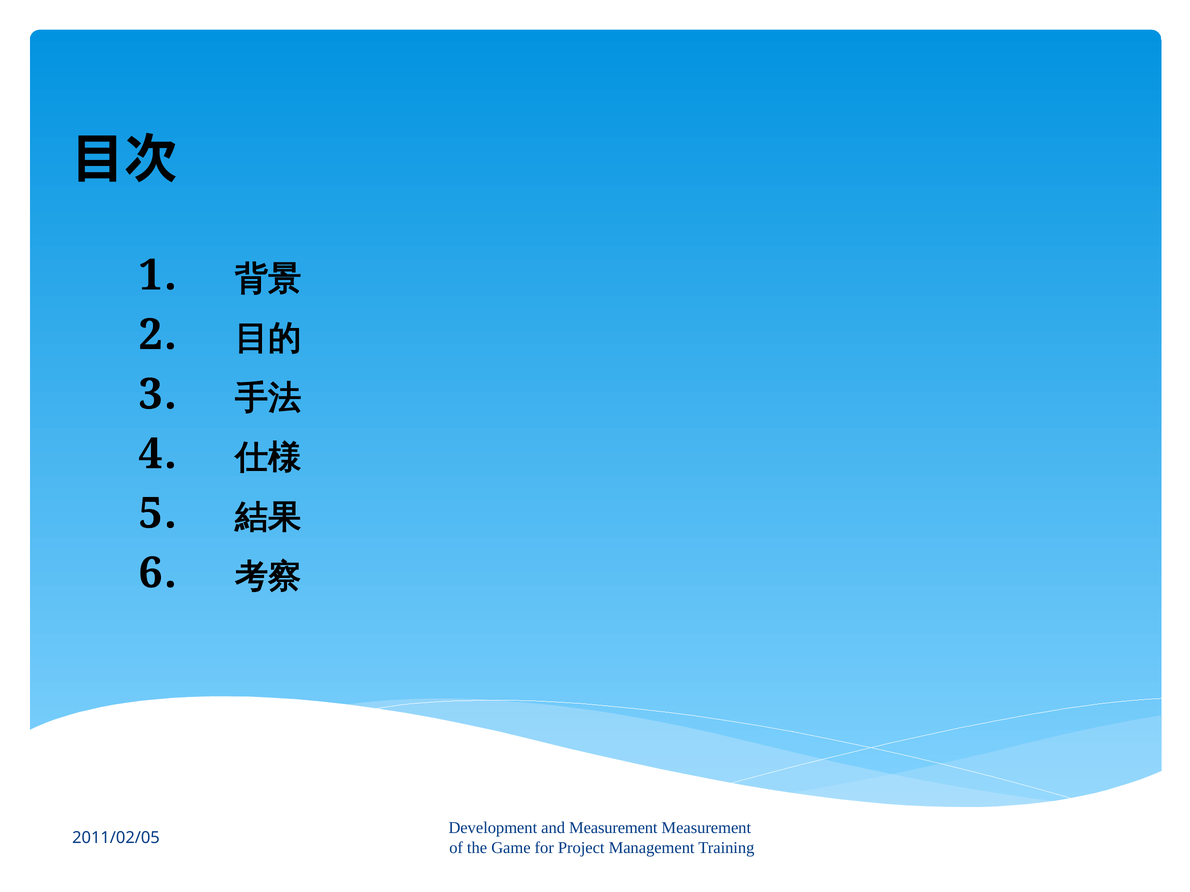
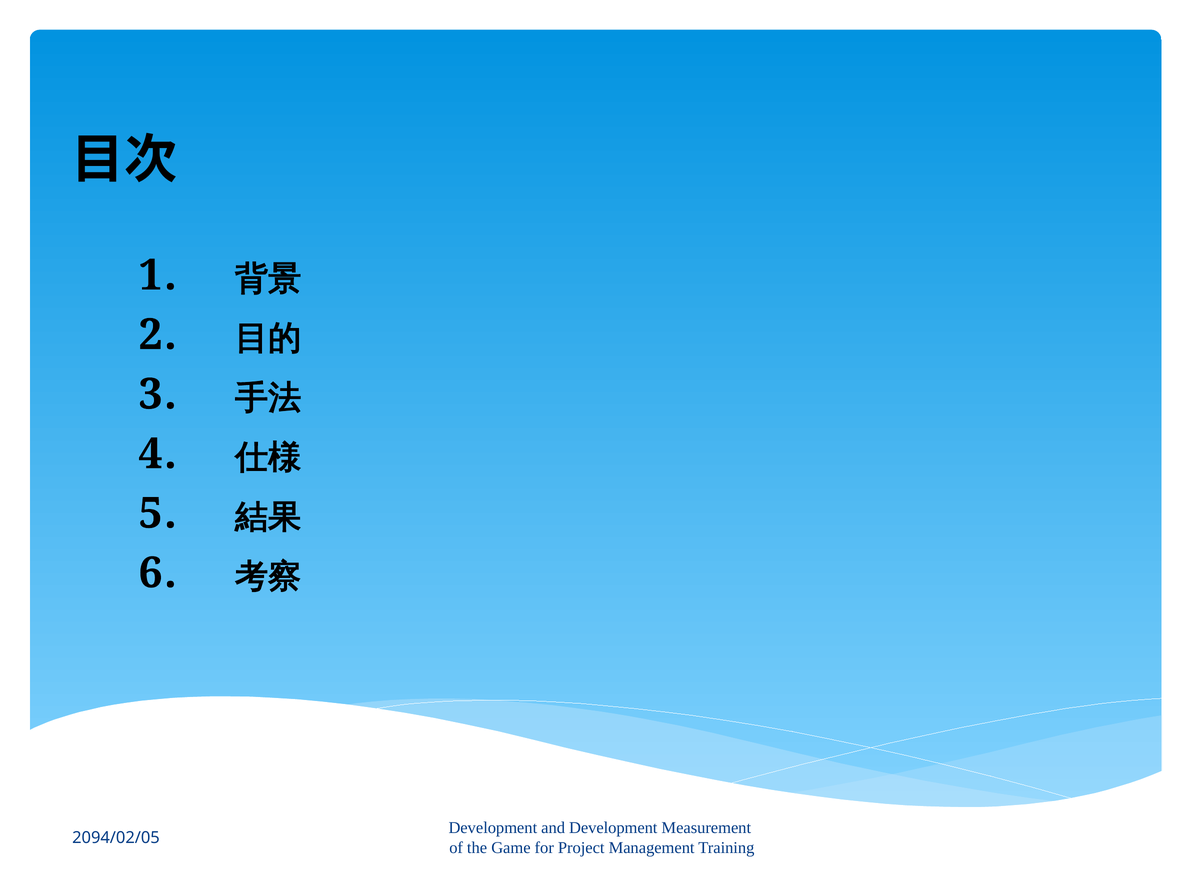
and Measurement: Measurement -> Development (613, 828)
2011/02/05: 2011/02/05 -> 2094/02/05 (116, 838)
